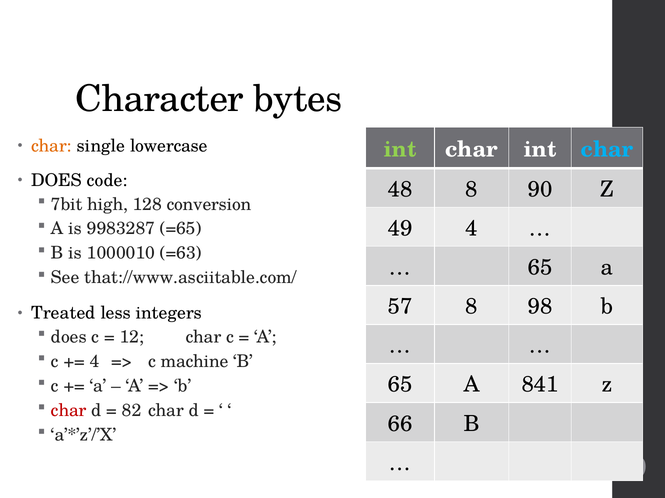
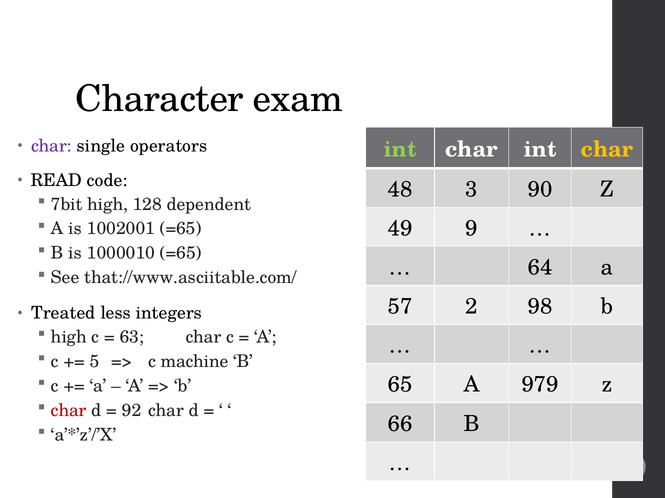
bytes: bytes -> exam (298, 99)
char colour: orange -> purple (51, 146)
lowercase: lowercase -> operators (169, 146)
char colour: light blue -> yellow (607, 150)
DOES: DOES -> READ (57, 181)
48 8: 8 -> 3 (472, 190)
conversion: conversion -> dependent (209, 205)
9983287: 9983287 -> 1002001 (121, 229)
49 4: 4 -> 9 (472, 229)
1000010 =63: =63 -> =65 (181, 254)
65: 65 -> 64 (540, 268)
57 8: 8 -> 2 (472, 307)
does: does -> high (69, 337)
12: 12 -> 63 (132, 337)
4: 4 -> 5 (94, 362)
841: 841 -> 979 (540, 385)
82: 82 -> 92 (132, 411)
